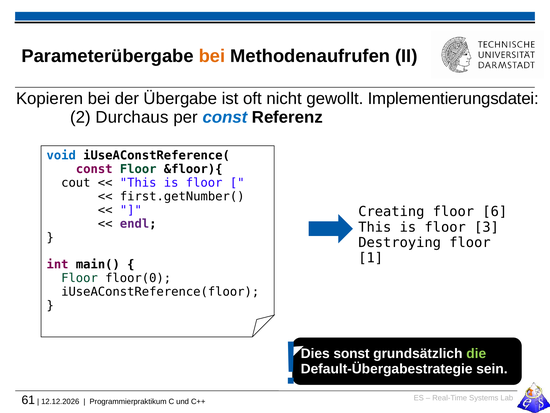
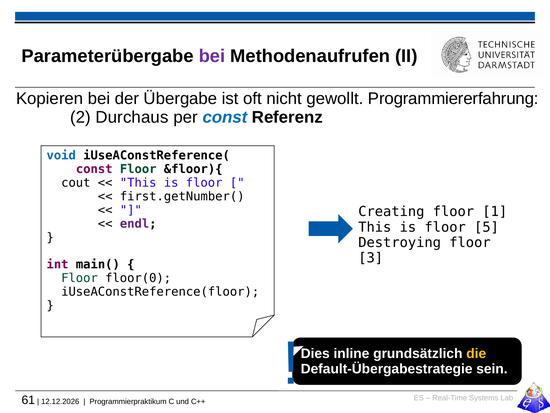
bei colour: orange -> purple (212, 56)
Implementierungsdatei: Implementierungsdatei -> Programmiererfahrung (453, 98)
6: 6 -> 1 (495, 212)
3: 3 -> 5 (487, 227)
1: 1 -> 3 (371, 258)
sonst: sonst -> inline (351, 353)
die colour: light green -> yellow (476, 353)
